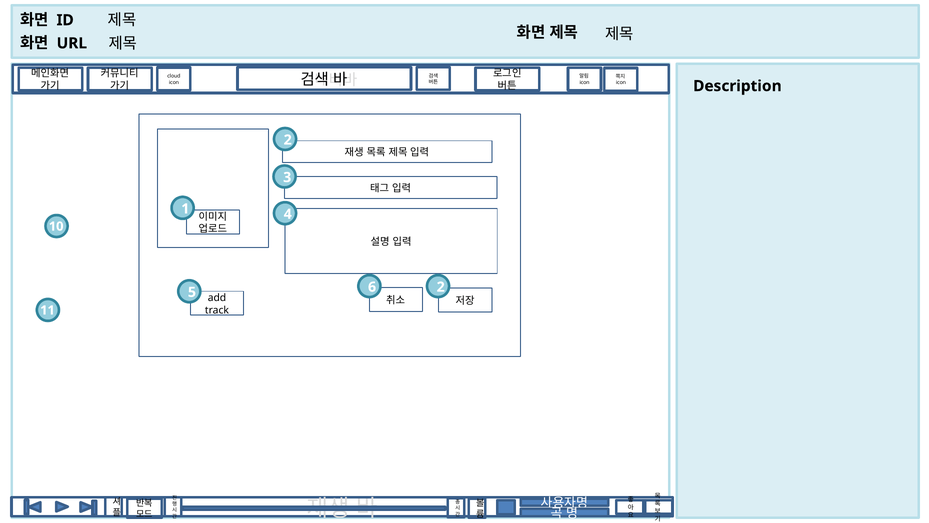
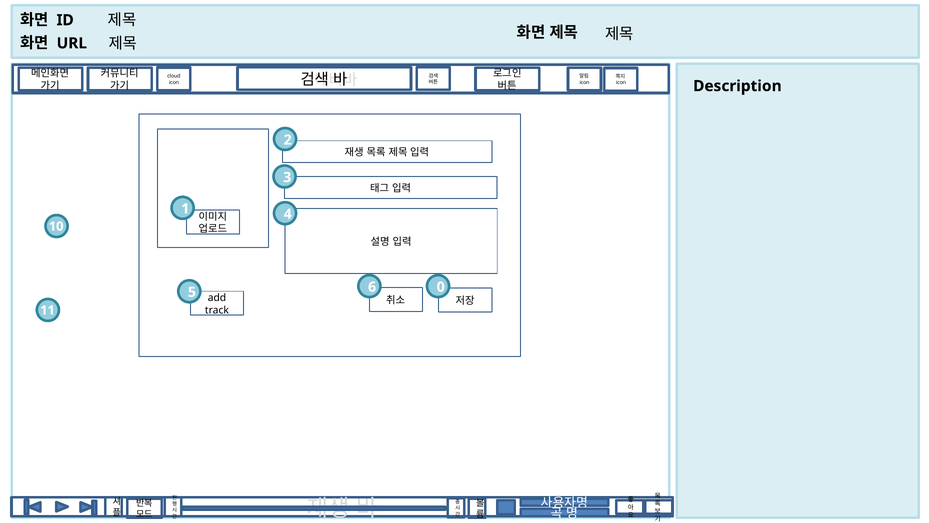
6 2: 2 -> 0 (441, 287)
